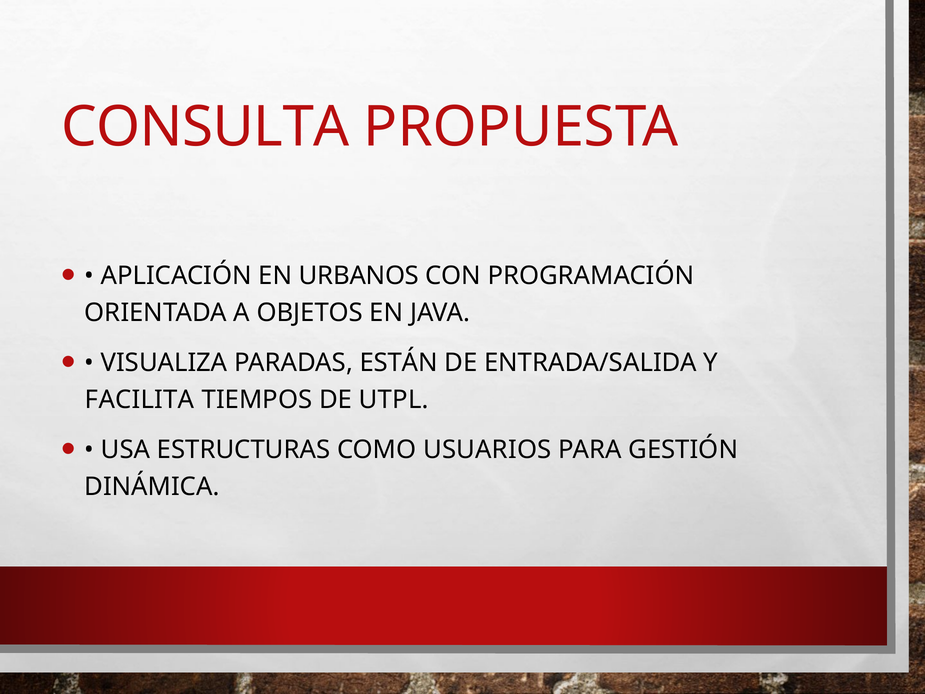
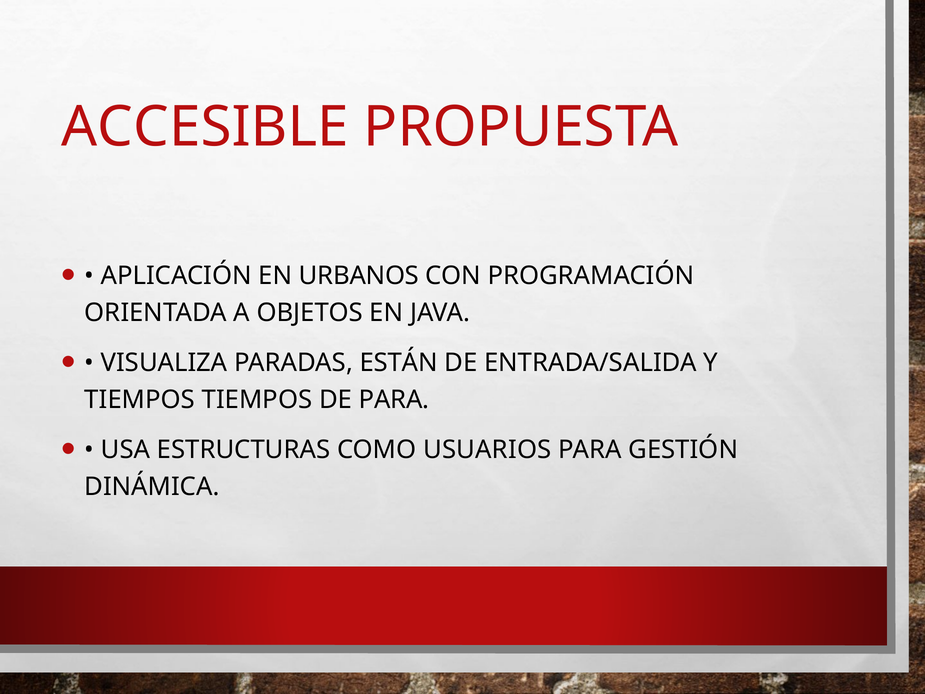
CONSULTA: CONSULTA -> ACCESIBLE (205, 127)
FACILITA: FACILITA -> TIEMPOS (140, 400)
DE UTPL: UTPL -> PARA (394, 400)
